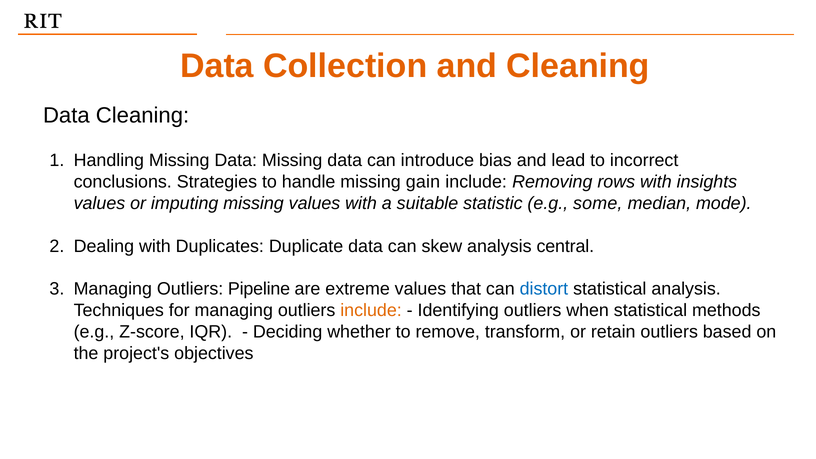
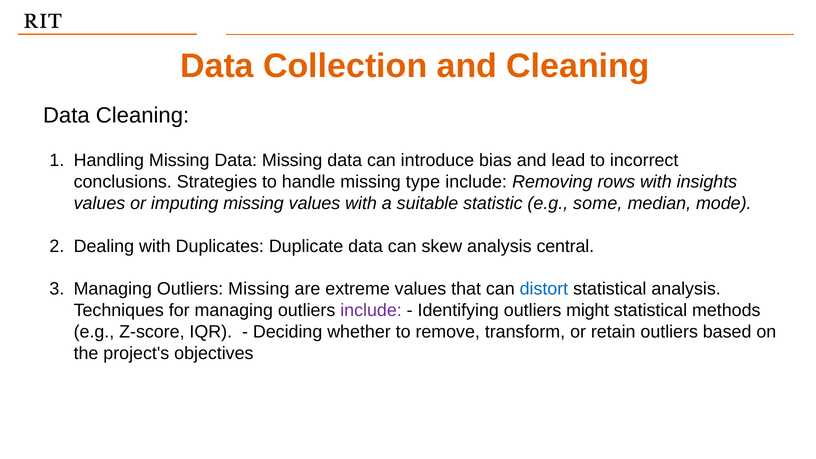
gain: gain -> type (423, 182)
Outliers Pipeline: Pipeline -> Missing (259, 289)
include colour: orange -> purple (371, 310)
when: when -> might (588, 310)
